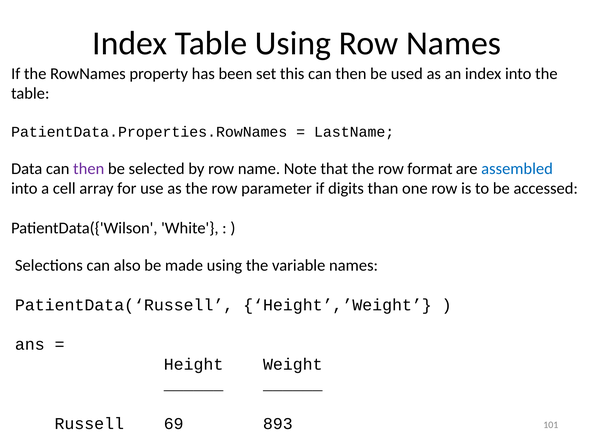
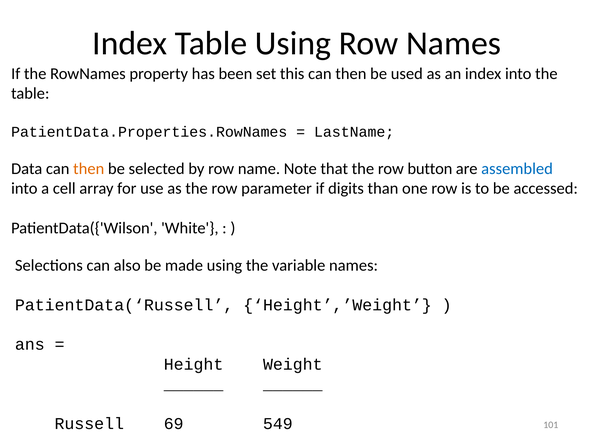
then colour: purple -> orange (89, 169)
format: format -> button (430, 169)
893: 893 -> 549 (278, 424)
